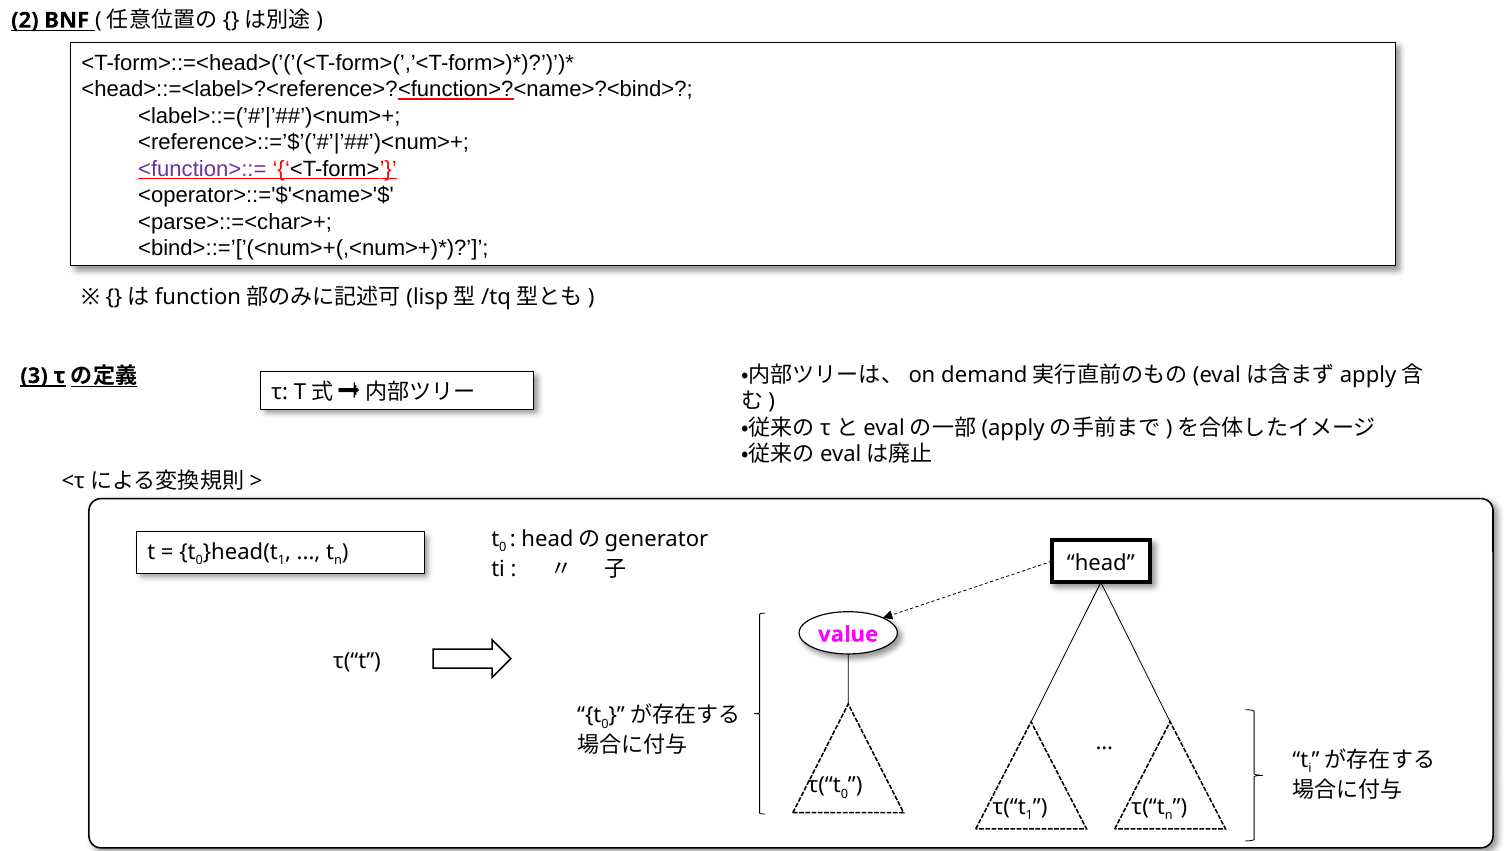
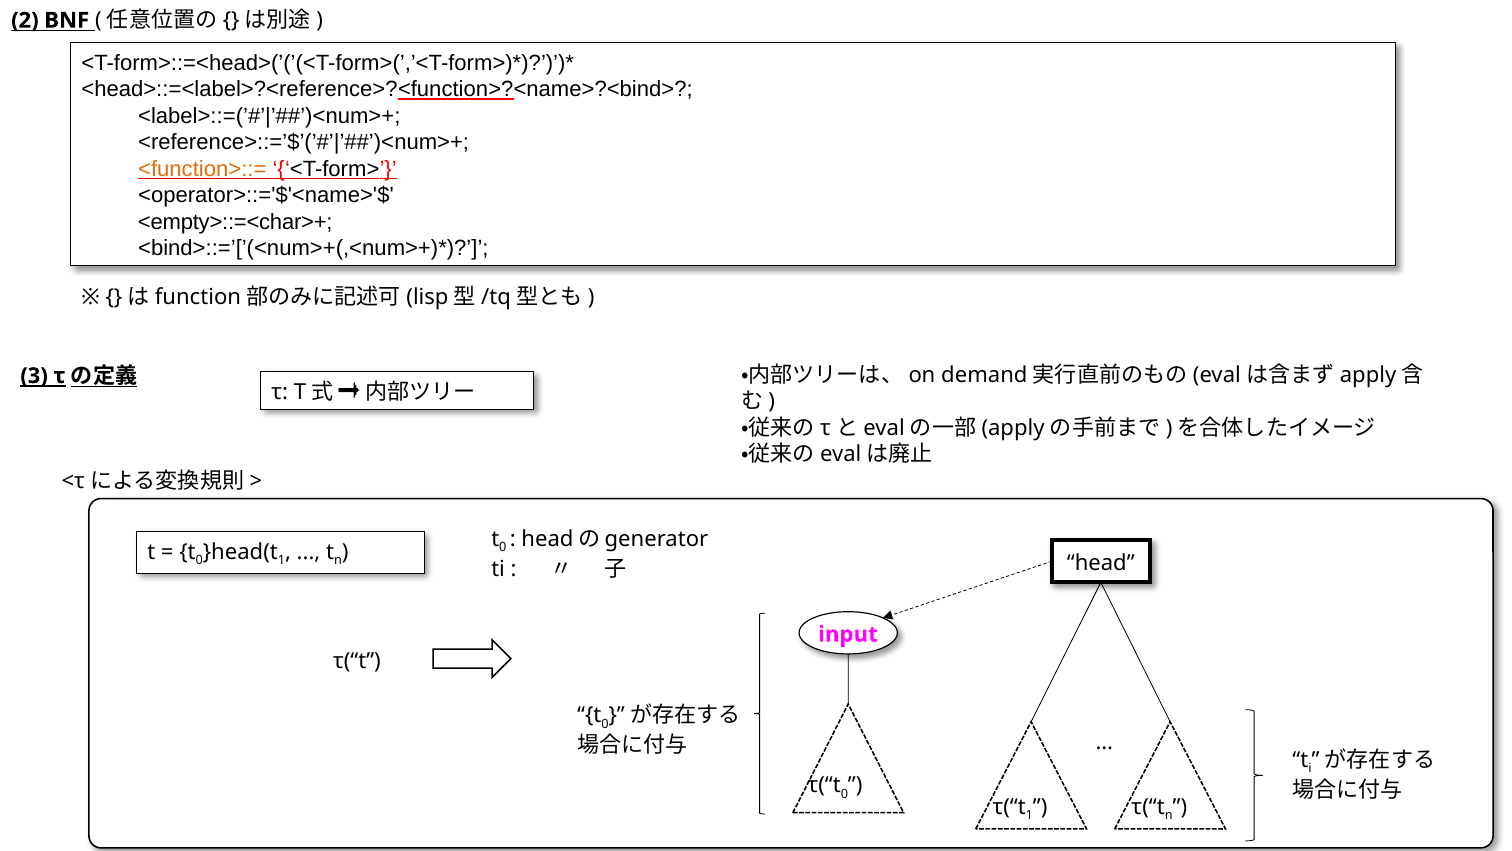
<function>::= colour: purple -> orange (202, 169)
<parse>::=<char>+: <parse>::=<char>+ -> <empty>::=<char>+ (235, 222)
value: value -> input (848, 634)
